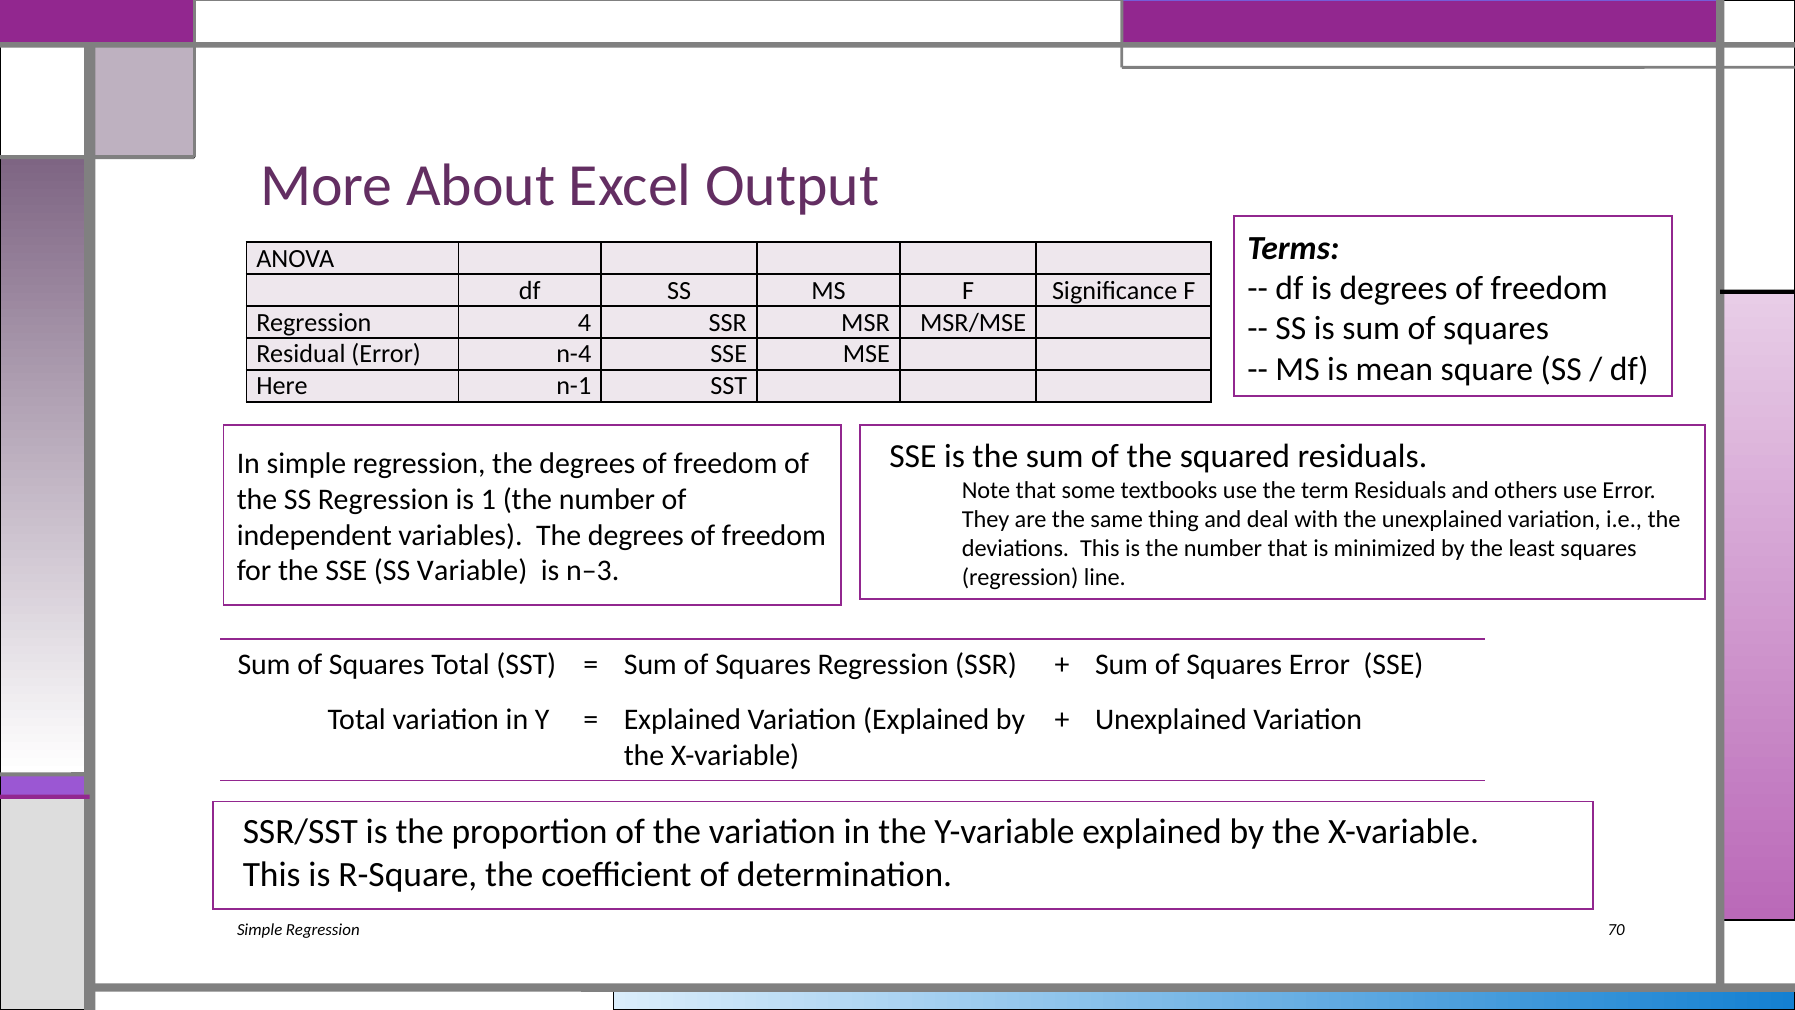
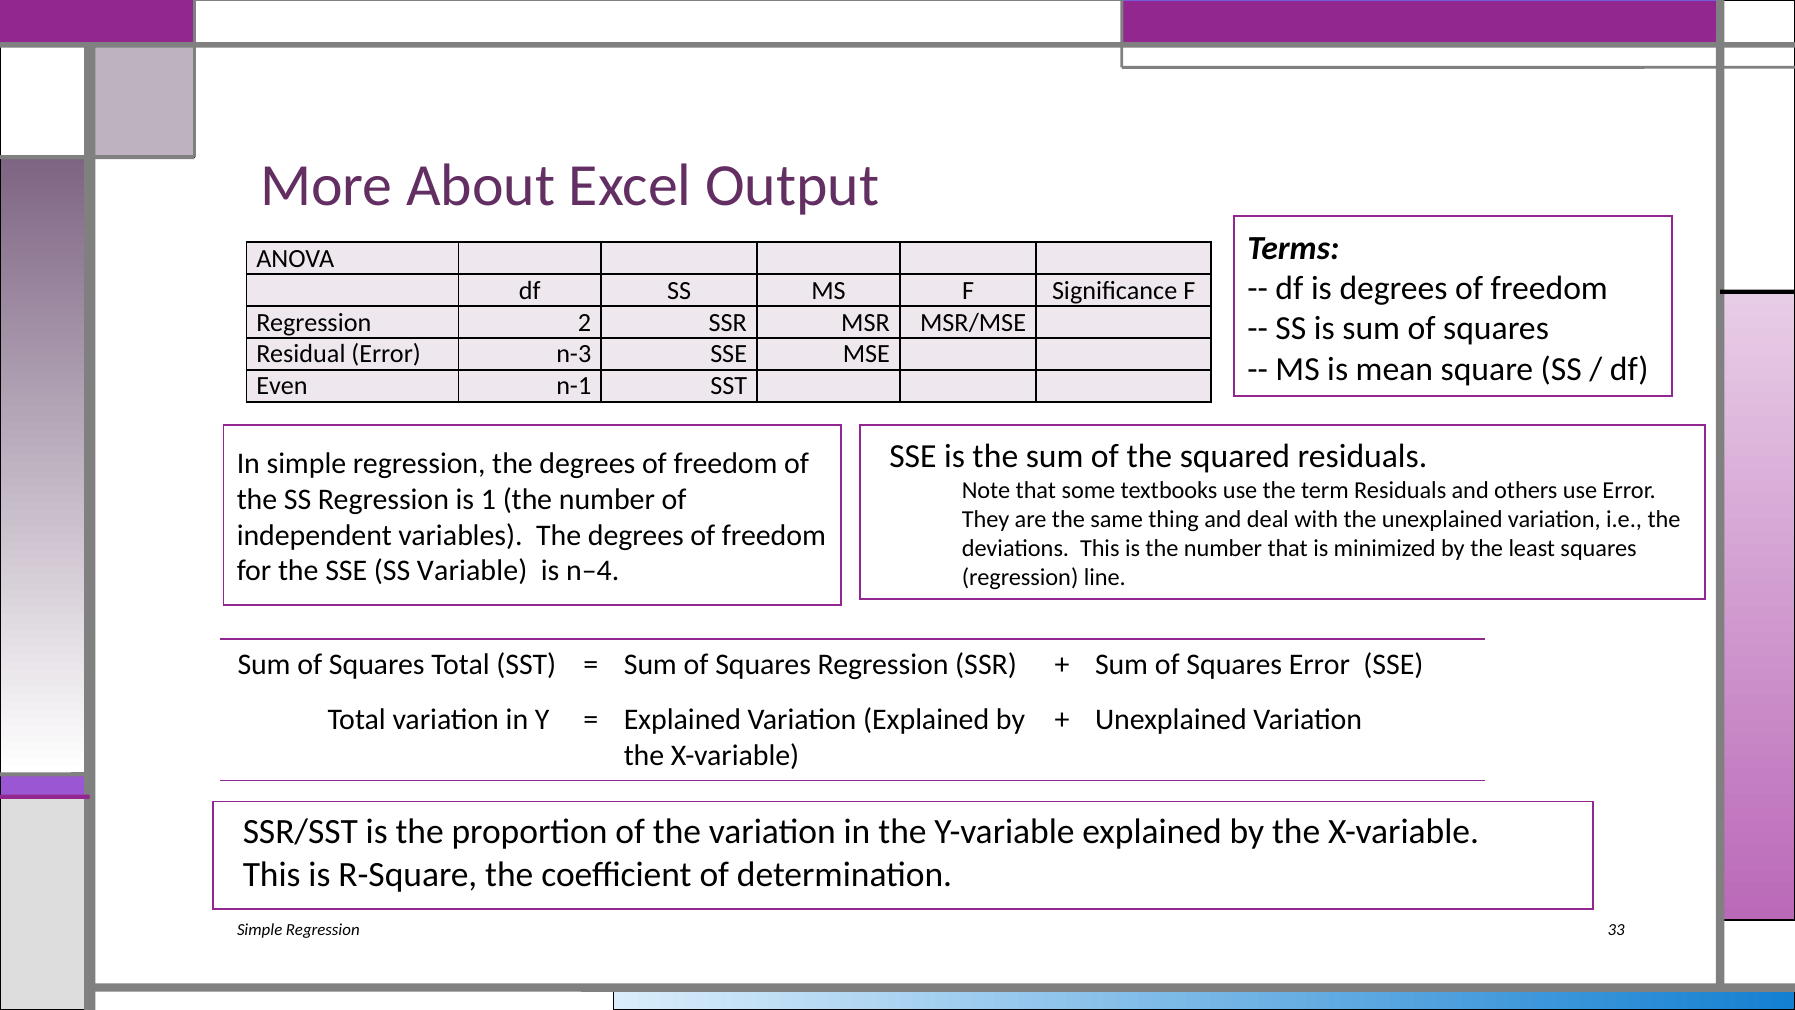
4: 4 -> 2 (585, 322)
n-4: n-4 -> n-3 (574, 354)
Here: Here -> Even (282, 386)
n–3: n–3 -> n–4 (593, 571)
70: 70 -> 33 (1616, 930)
